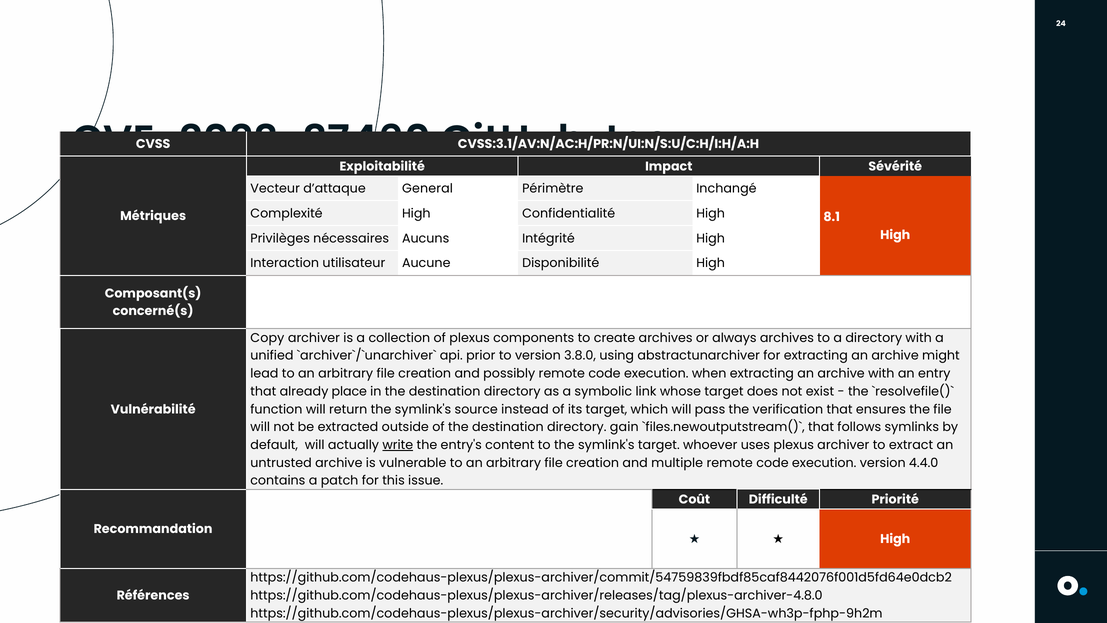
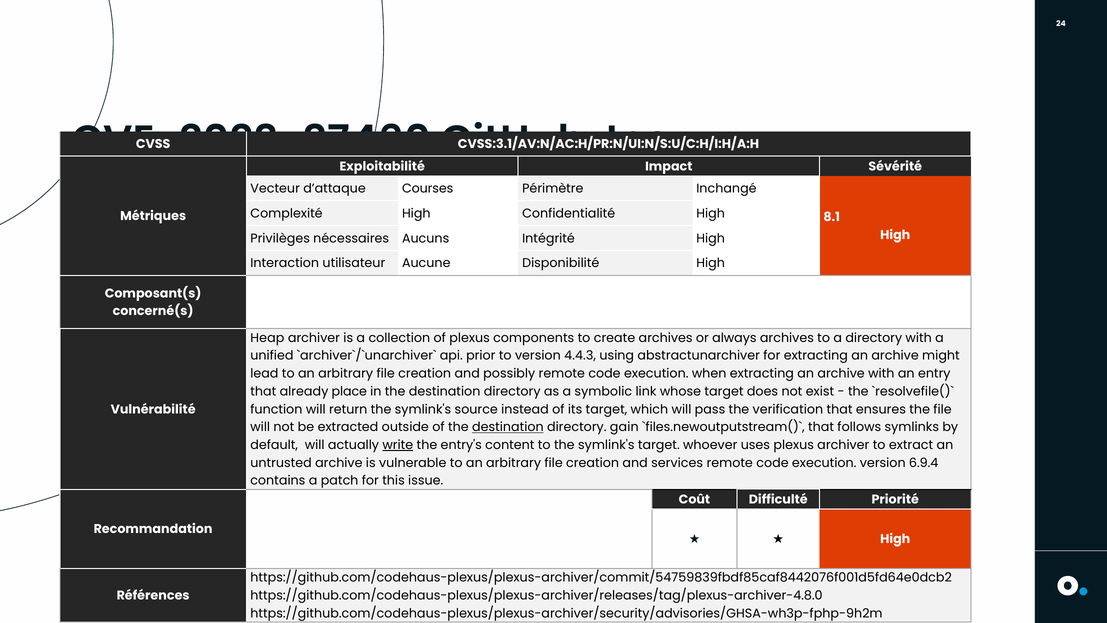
General: General -> Courses (428, 189)
Copy: Copy -> Heap (267, 338)
3.8.0: 3.8.0 -> 4.4.3 (580, 356)
destination underline: none -> present (508, 427)
multiple: multiple -> services (677, 463)
4.4.0: 4.4.0 -> 6.9.4 (924, 463)
